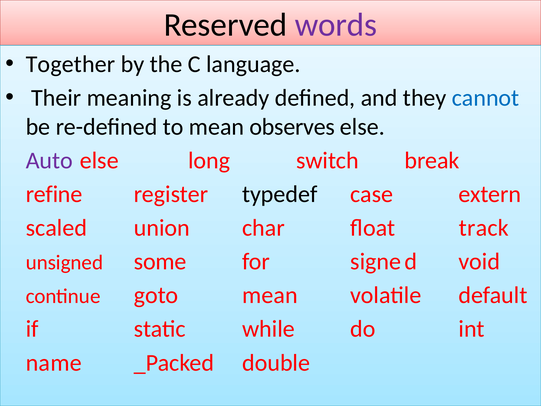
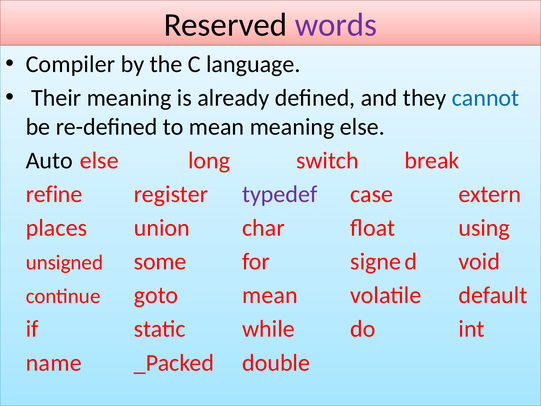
Together: Together -> Compiler (71, 64)
mean observes: observes -> meaning (292, 127)
Auto colour: purple -> black (49, 160)
typedef colour: black -> purple (280, 194)
scaled: scaled -> places (56, 228)
track: track -> using (484, 228)
